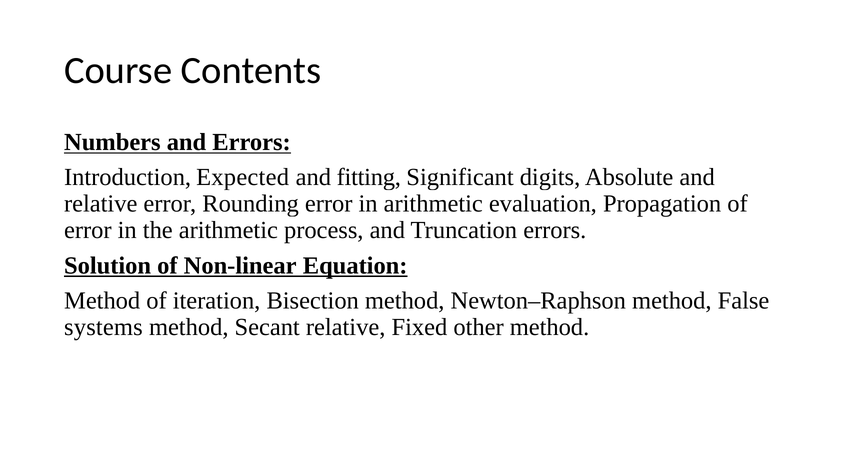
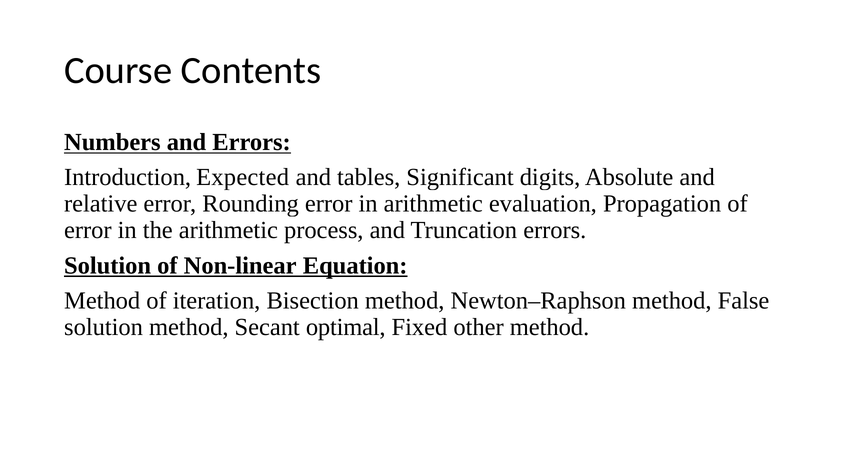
fitting: fitting -> tables (369, 177)
systems: systems -> solution (104, 327)
Secant relative: relative -> optimal (346, 327)
